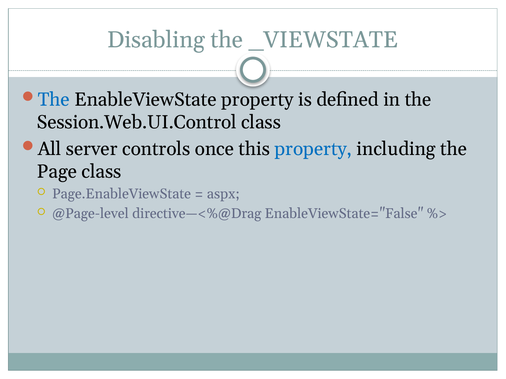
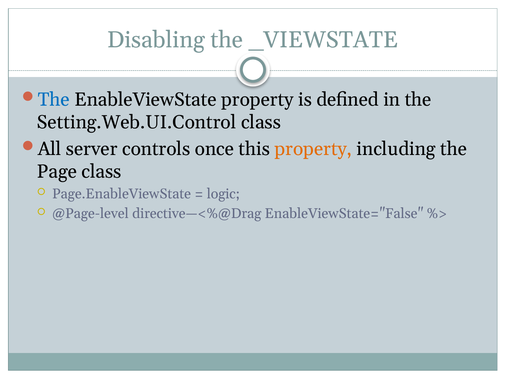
Session.Web.UI.Control: Session.Web.UI.Control -> Setting.Web.UI.Control (137, 123)
property colour: blue -> orange (313, 149)
aspx: aspx -> logic (223, 194)
